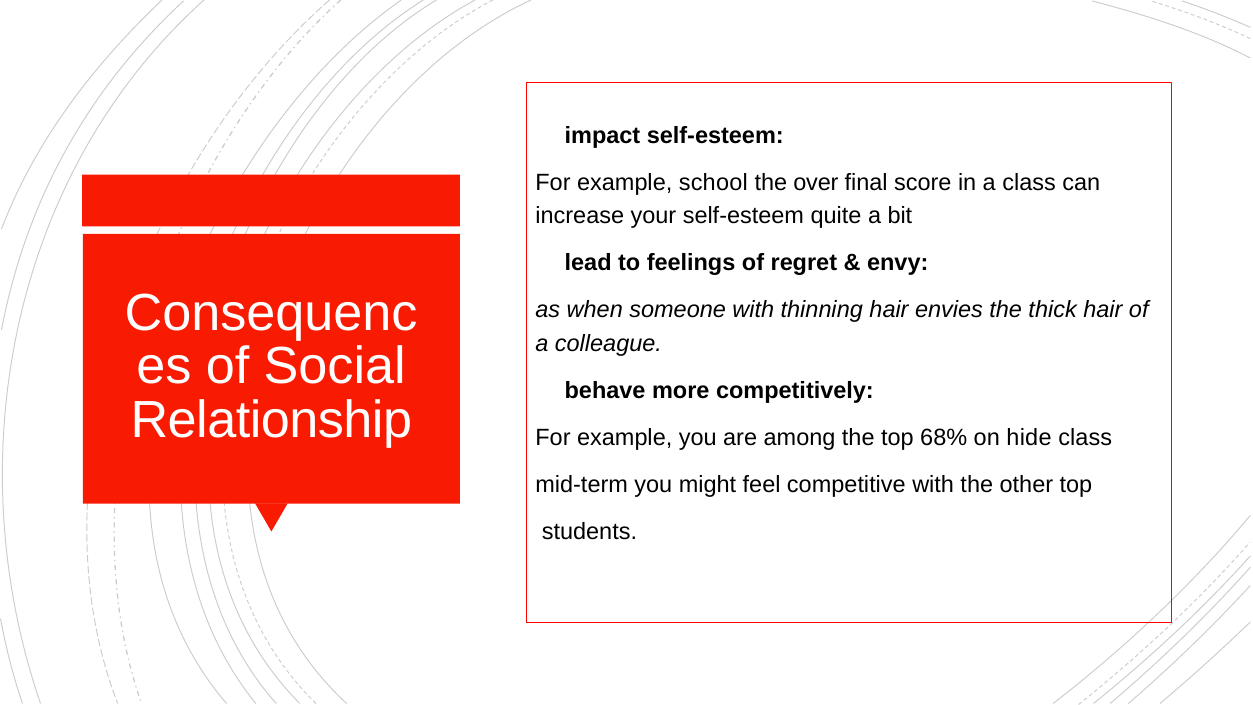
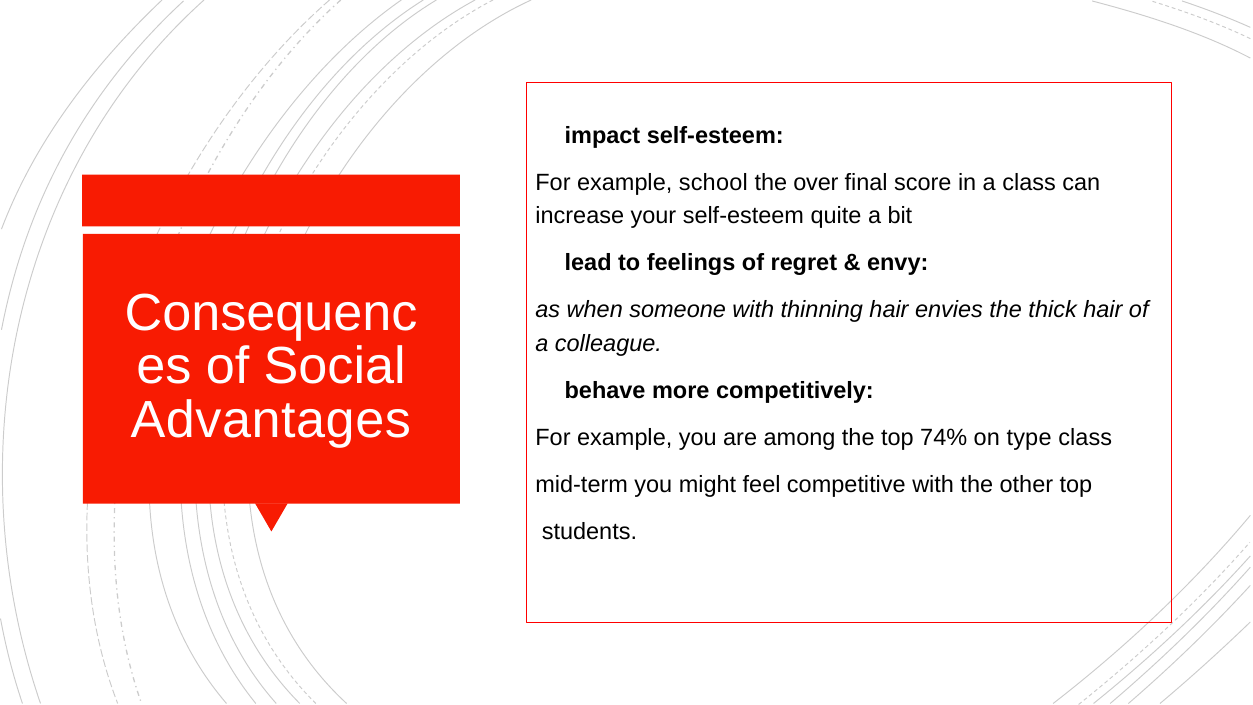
Relationship: Relationship -> Advantages (271, 420)
68%: 68% -> 74% (944, 437)
hide: hide -> type (1029, 437)
